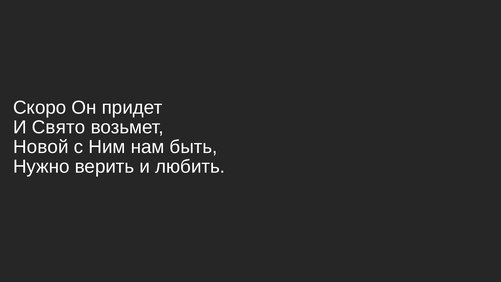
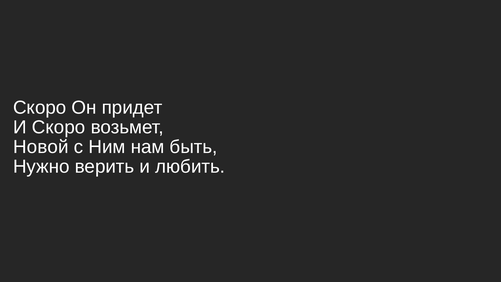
И Свято: Свято -> Скоро (59, 127)
